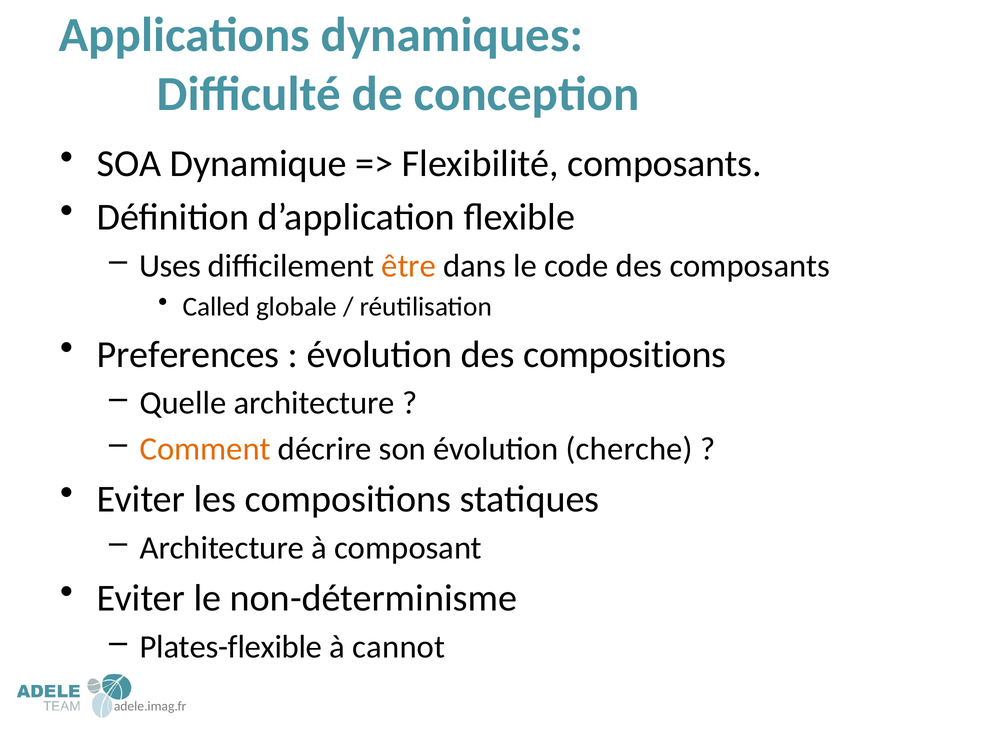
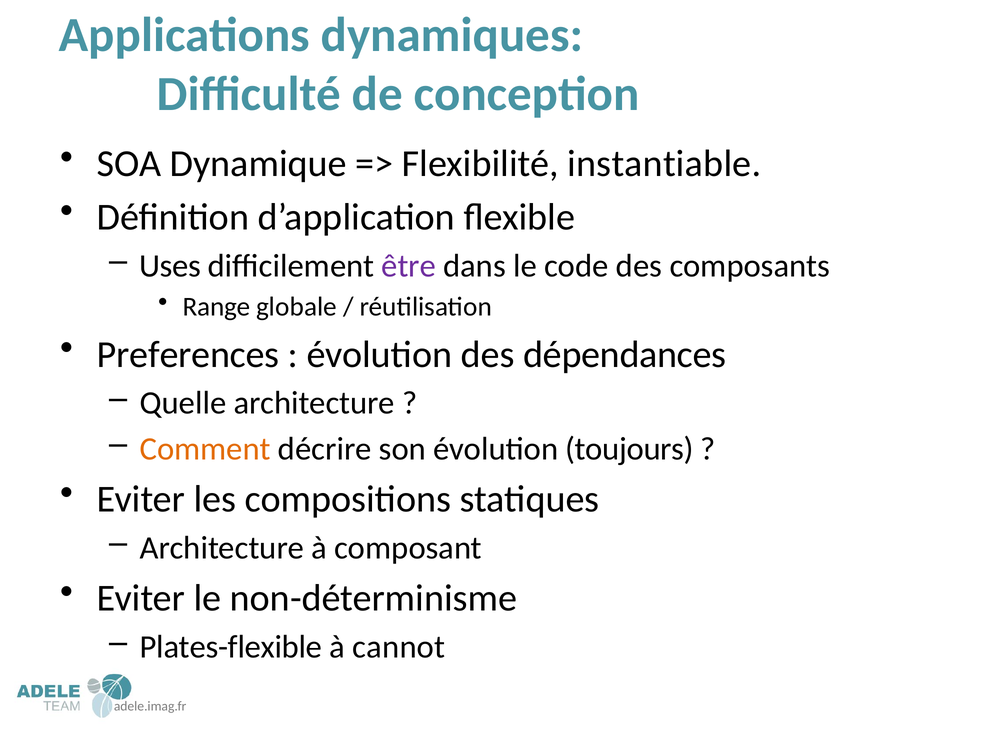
Flexibilité composants: composants -> instantiable (664, 164)
être colour: orange -> purple (409, 266)
Called: Called -> Range (216, 307)
des compositions: compositions -> dépendances (625, 355)
cherche: cherche -> toujours (629, 449)
